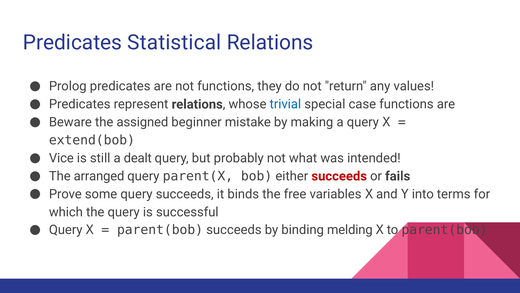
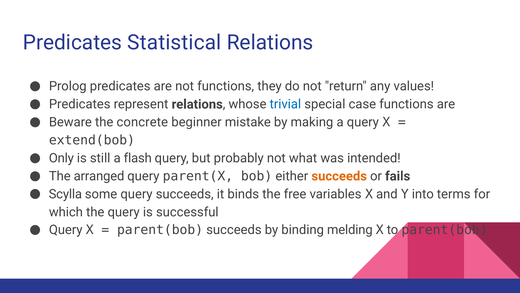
assigned: assigned -> concrete (142, 122)
Vice: Vice -> Only (61, 158)
dealt: dealt -> flash (138, 158)
succeeds colour: red -> orange (339, 176)
Prove: Prove -> Scylla (65, 194)
